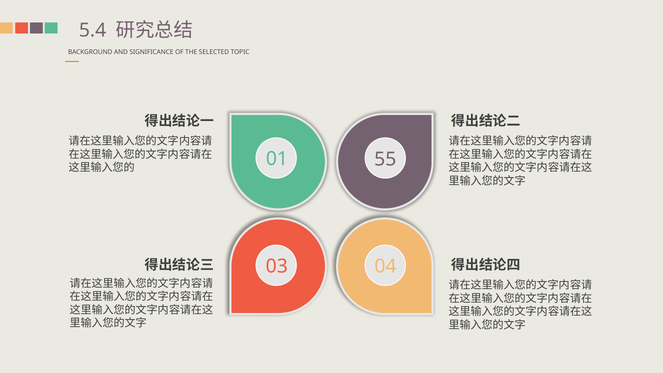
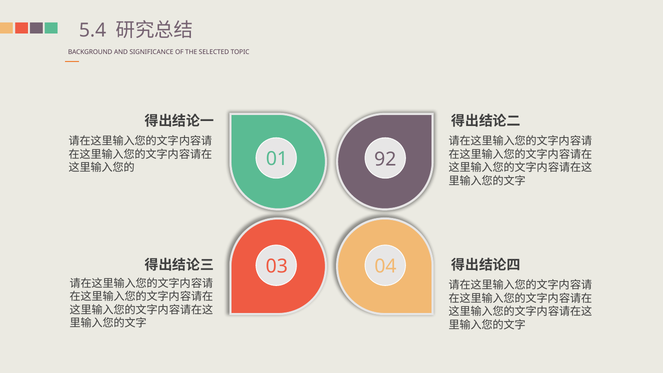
55: 55 -> 92 (385, 159)
